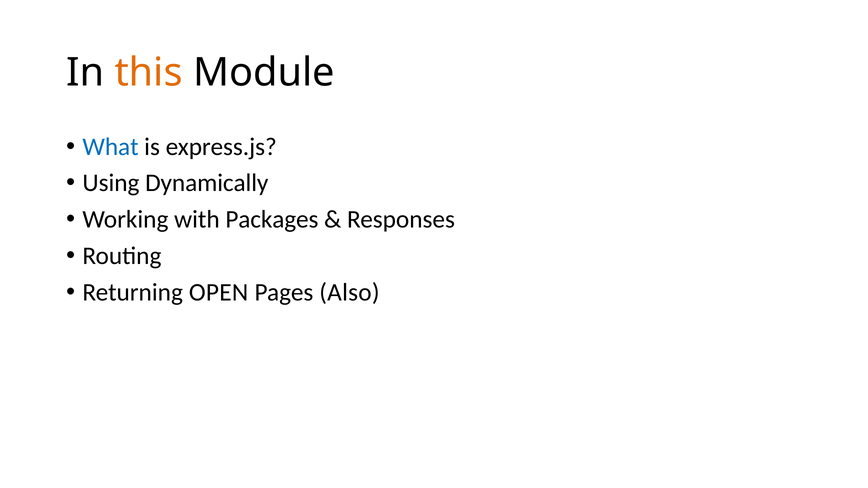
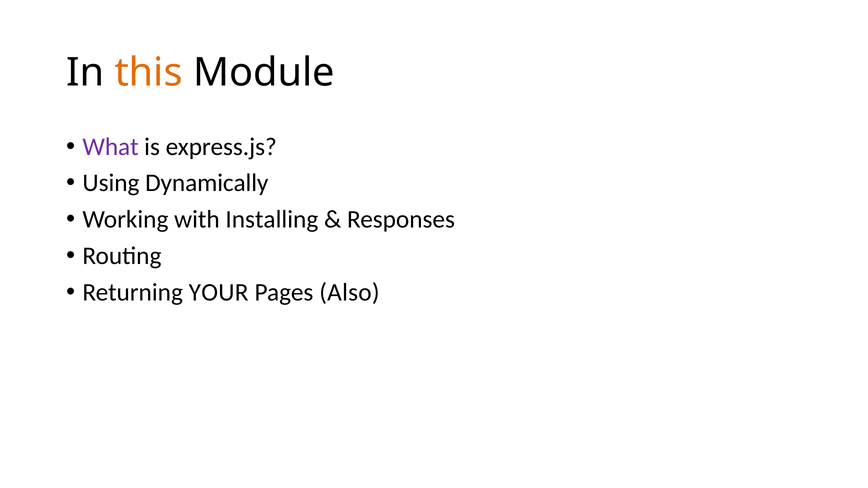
What colour: blue -> purple (111, 147)
Packages: Packages -> Installing (272, 220)
OPEN: OPEN -> YOUR (219, 292)
